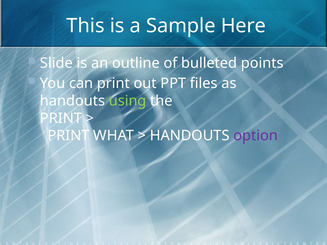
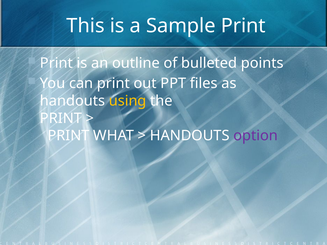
Sample Here: Here -> Print (243, 26)
Slide: Slide -> Print (56, 63)
using colour: light green -> yellow (128, 101)
